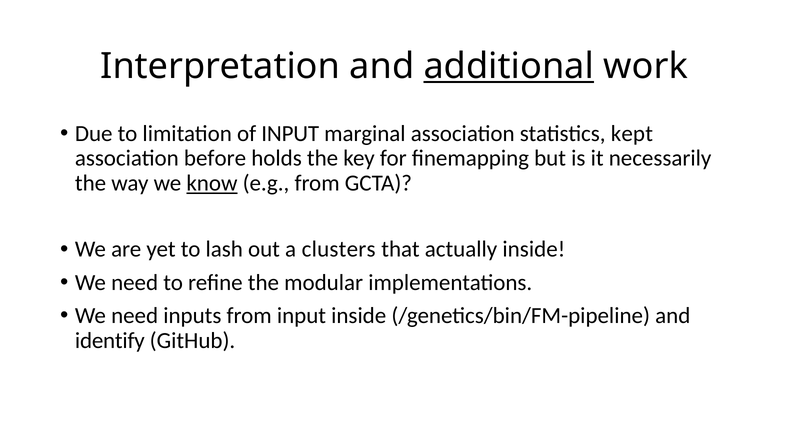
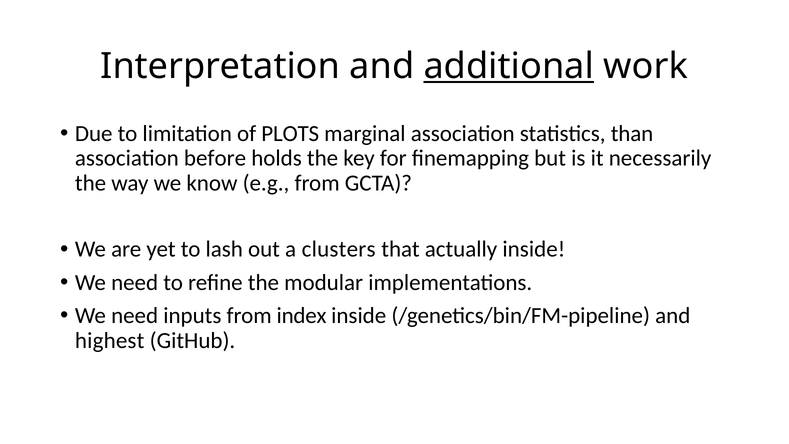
of INPUT: INPUT -> PLOTS (290, 133)
kept: kept -> than (632, 133)
know underline: present -> none (212, 183)
from input: input -> index (302, 315)
identify: identify -> highest (110, 340)
